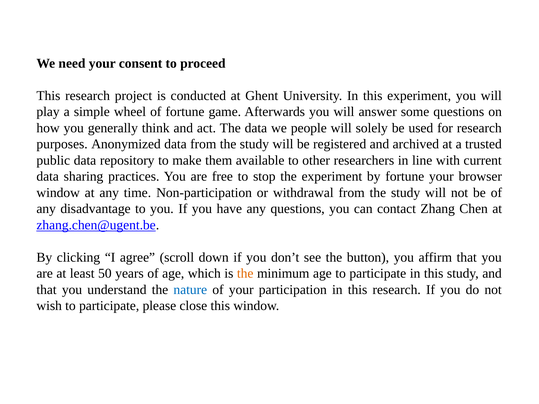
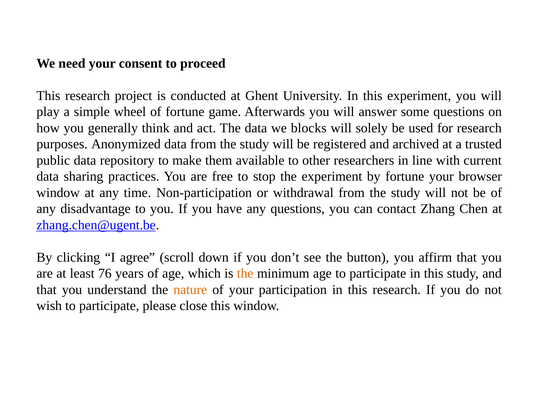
people: people -> blocks (309, 128)
50: 50 -> 76 (105, 274)
nature colour: blue -> orange (190, 290)
